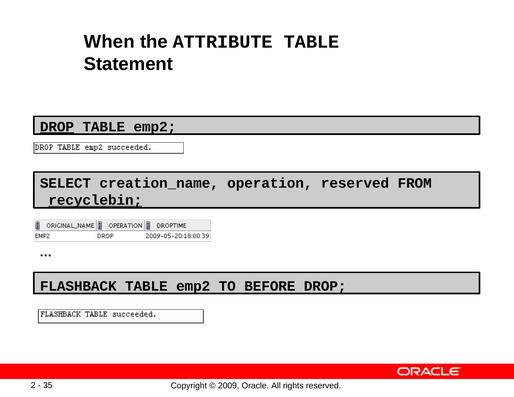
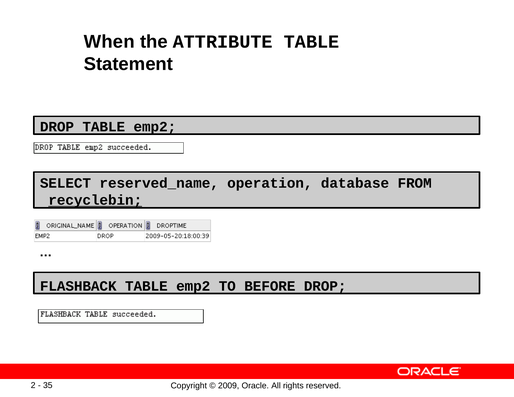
DROP underline: present -> none (57, 127)
creation_name: creation_name -> reserved_name (159, 183)
operation reserved: reserved -> database (355, 183)
